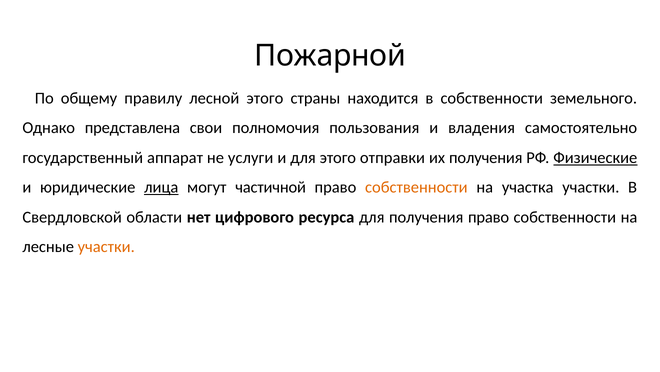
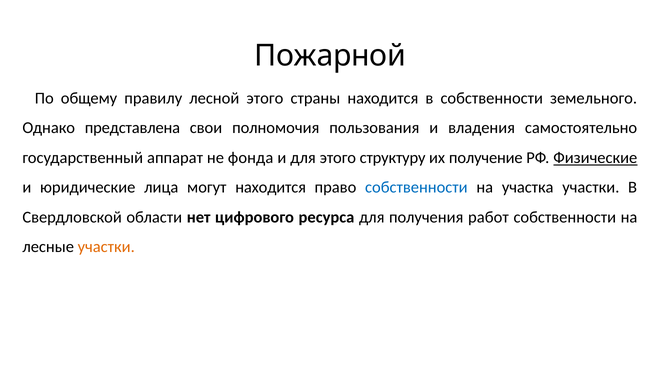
услуги: услуги -> фонда (251, 157)
отправки: отправки -> структуру (393, 157)
их получения: получения -> получение (486, 157)
лица underline: present -> none (161, 187)
могут частичной: частичной -> находится (271, 187)
собственности colour: orange -> blue (416, 187)
получения право: право -> работ (488, 217)
